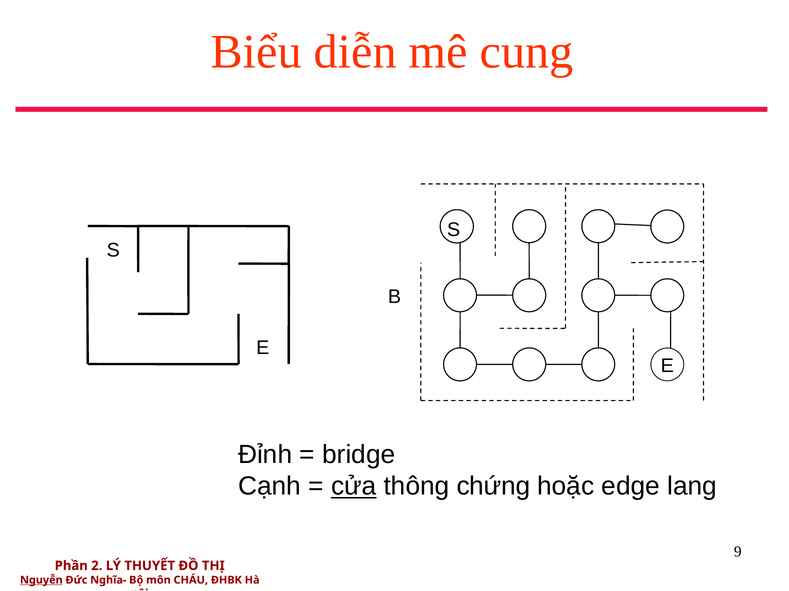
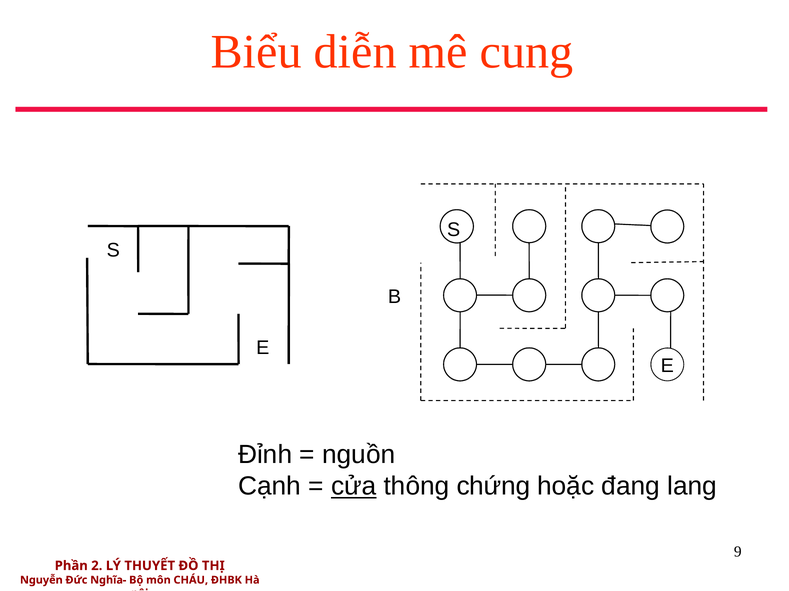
bridge: bridge -> nguồn (359, 455)
edge: edge -> đang (631, 487)
Nguyễn underline: present -> none (41, 581)
